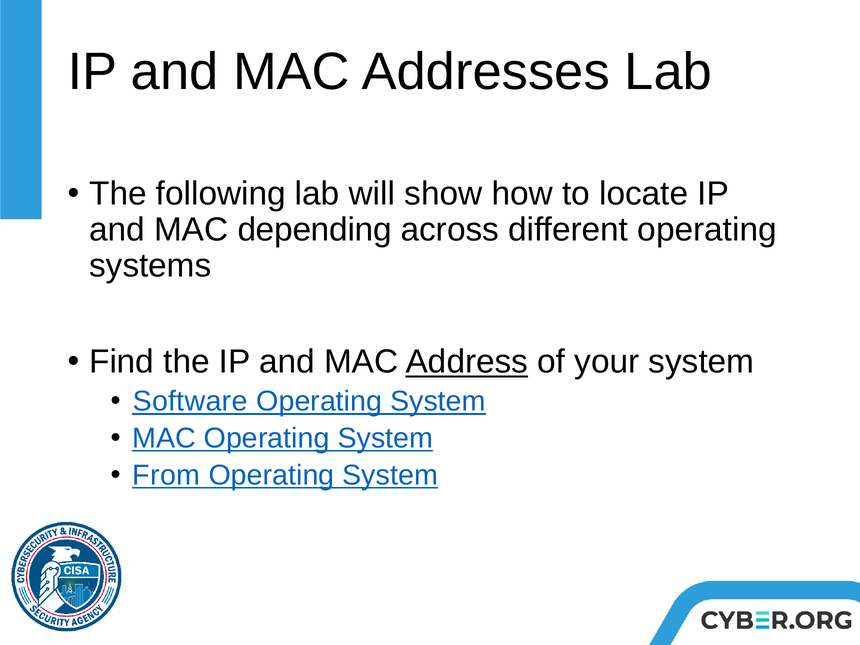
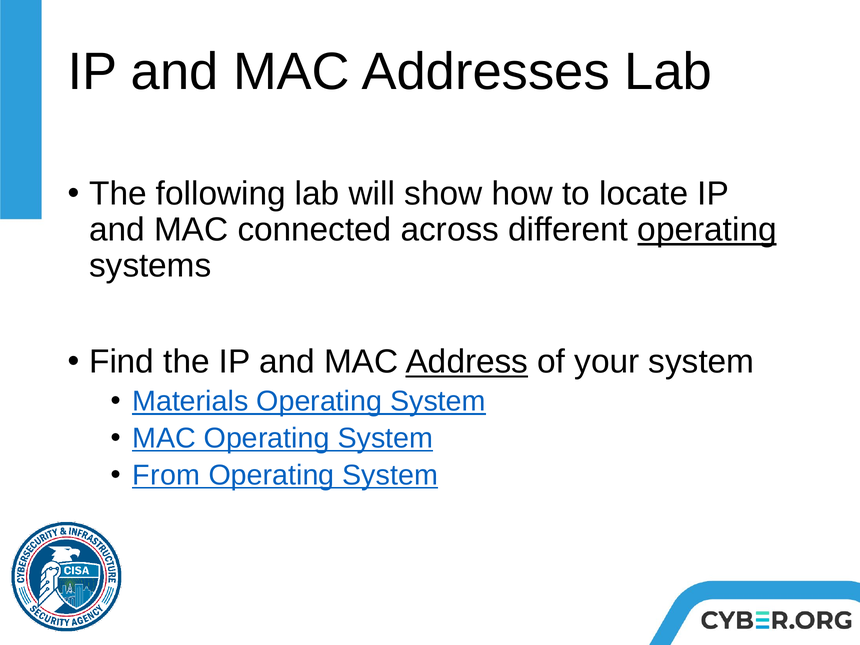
depending: depending -> connected (315, 230)
operating underline: none -> present (707, 230)
Software: Software -> Materials (190, 401)
